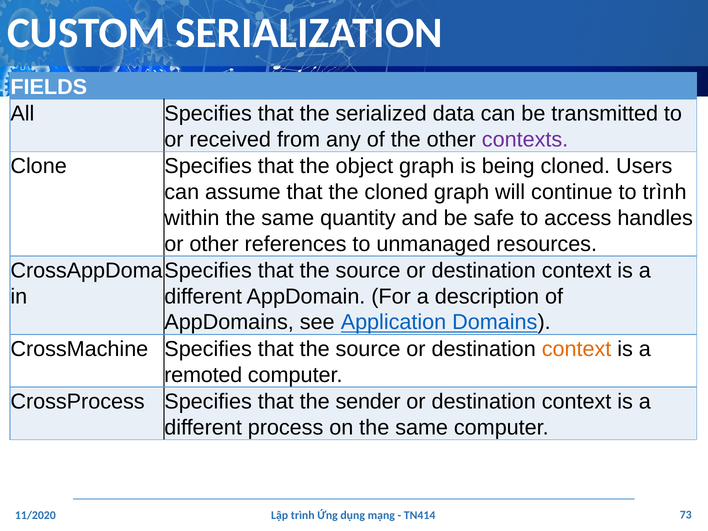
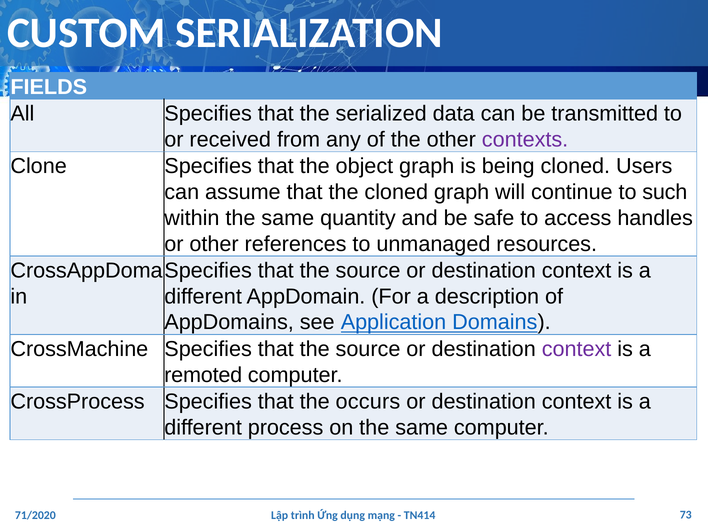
to trình: trình -> such (665, 192)
context colour: orange -> purple (577, 349)
sender: sender -> occurs (368, 402)
11/2020: 11/2020 -> 71/2020 (35, 515)
